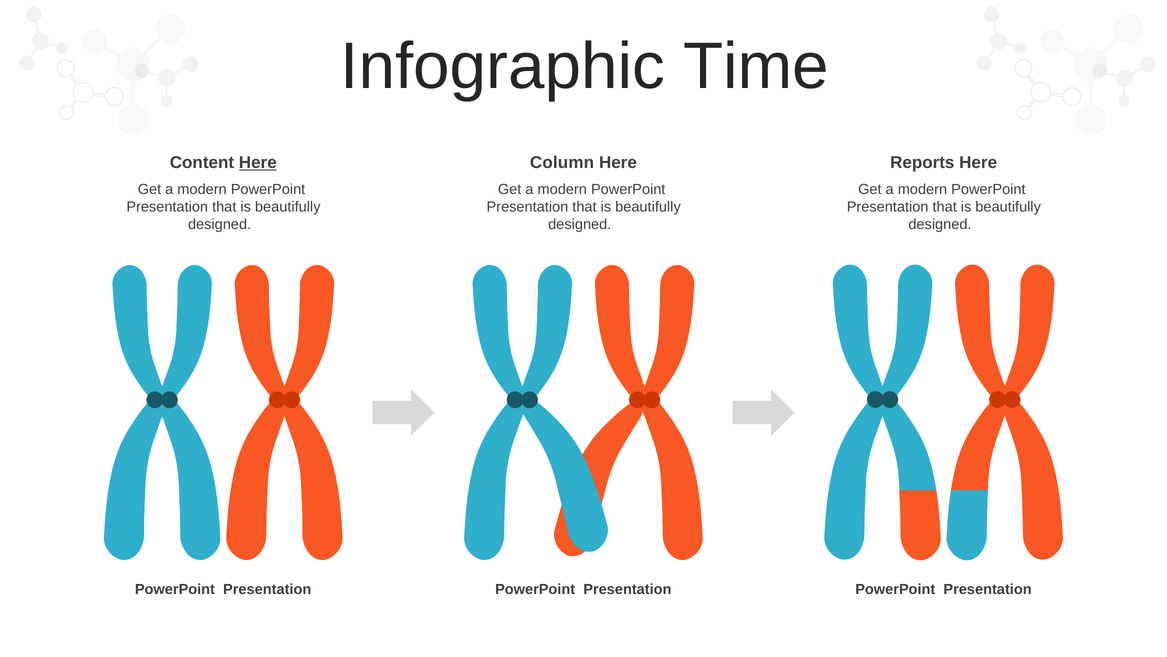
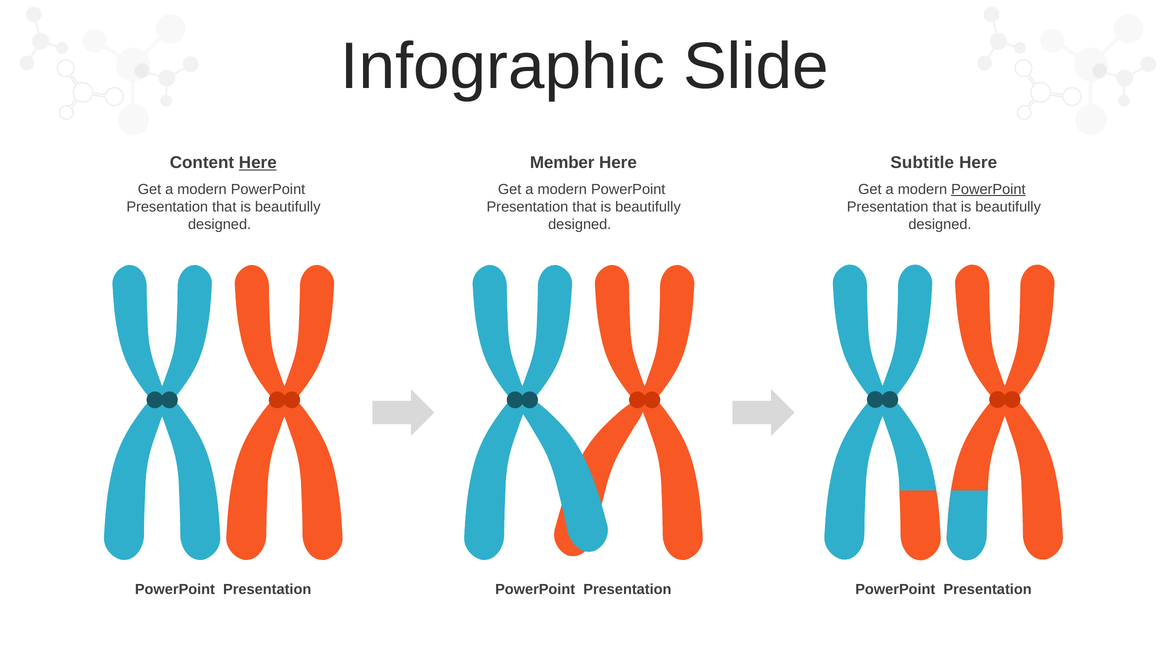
Time: Time -> Slide (756, 67)
Column: Column -> Member (562, 162)
Reports: Reports -> Subtitle (922, 162)
PowerPoint underline: none -> present (988, 189)
